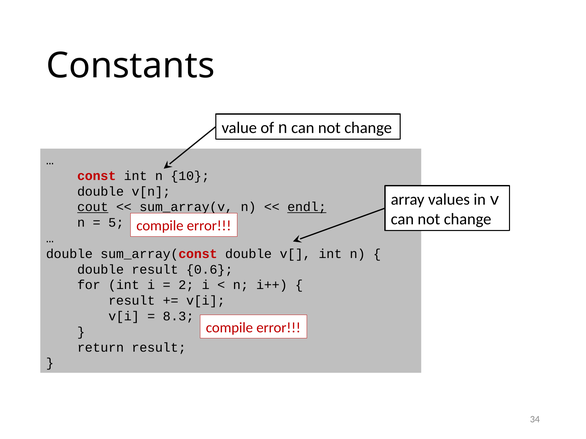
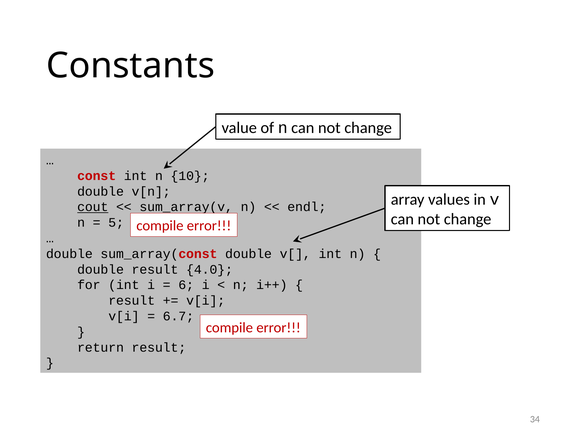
endl underline: present -> none (307, 207)
0.6: 0.6 -> 4.0 (210, 270)
2: 2 -> 6 (186, 285)
8.3: 8.3 -> 6.7 (178, 317)
